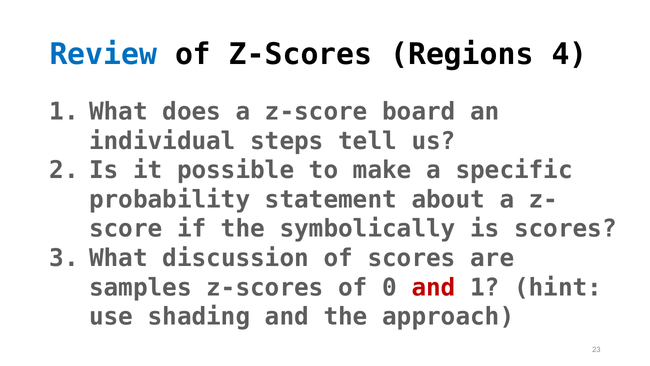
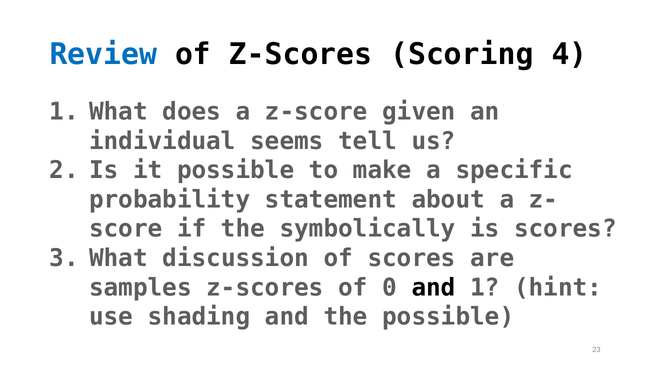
Regions: Regions -> Scoring (462, 55)
board: board -> given (419, 112)
steps: steps -> seems (287, 141)
and colour: red -> black (434, 287)
the approach: approach -> possible (448, 316)
